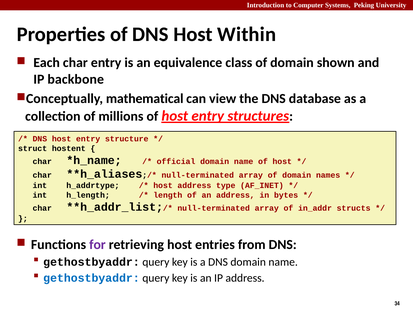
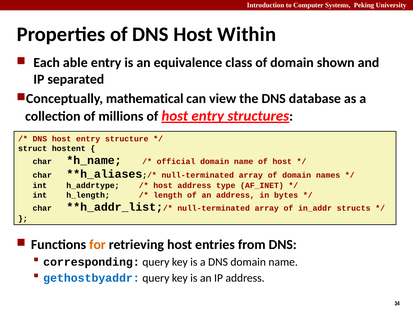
Each char: char -> able (75, 63)
backbone: backbone -> separated (76, 79)
for colour: purple -> orange (97, 245)
gethostbyaddr: gethostbyaddr -> corresponding (91, 263)
